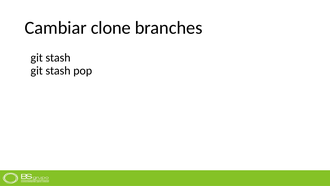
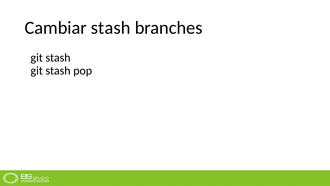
Cambiar clone: clone -> stash (111, 28)
